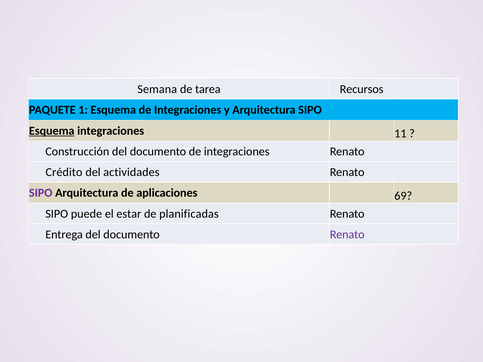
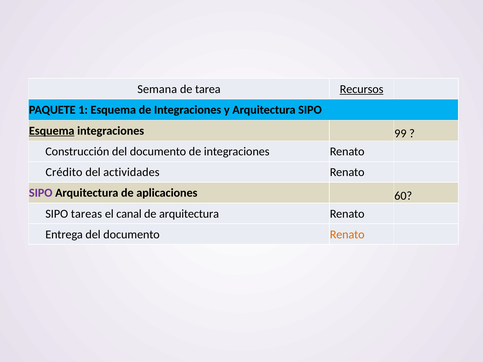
Recursos underline: none -> present (362, 89)
11: 11 -> 99 (400, 134)
69: 69 -> 60 (403, 196)
puede: puede -> tareas (86, 214)
estar: estar -> canal (129, 214)
de planificadas: planificadas -> arquitectura (189, 214)
Renato colour: purple -> orange (347, 235)
